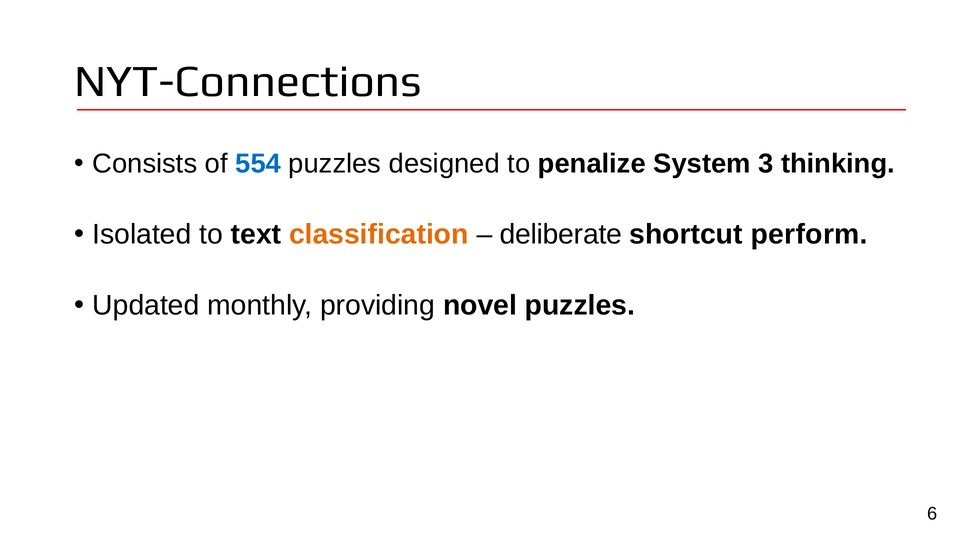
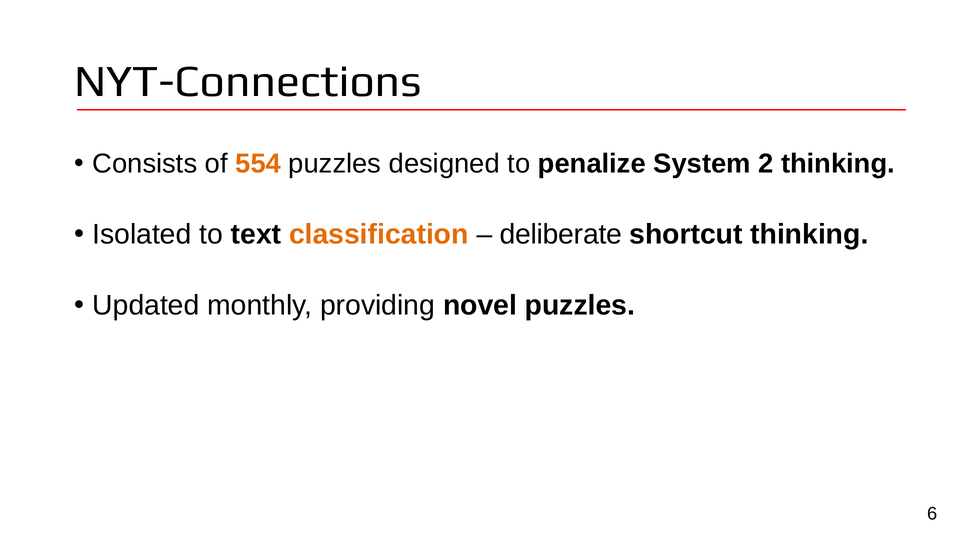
554 colour: blue -> orange (258, 164)
3: 3 -> 2 (766, 164)
shortcut perform: perform -> thinking (809, 234)
